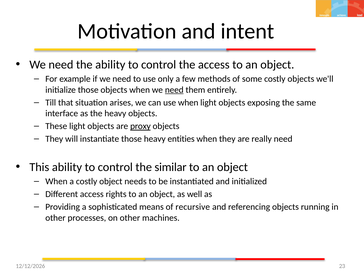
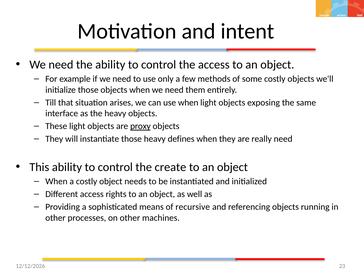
need underline: present -> none (174, 90)
entities: entities -> defines (181, 139)
similar: similar -> create (170, 167)
